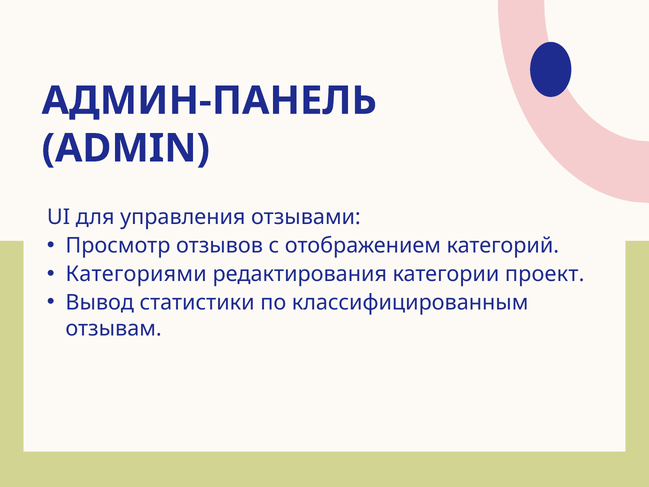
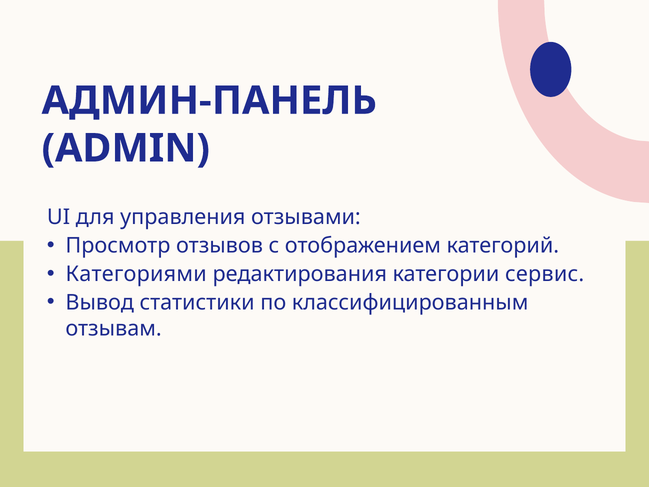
проект: проект -> сервис (545, 274)
